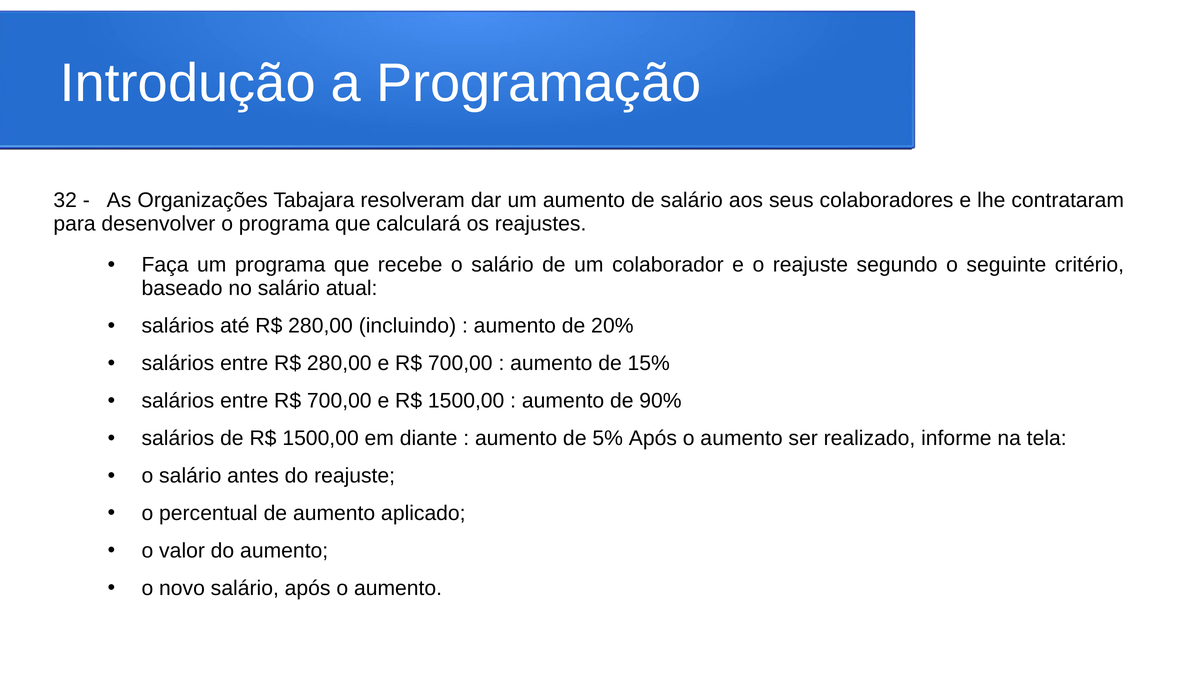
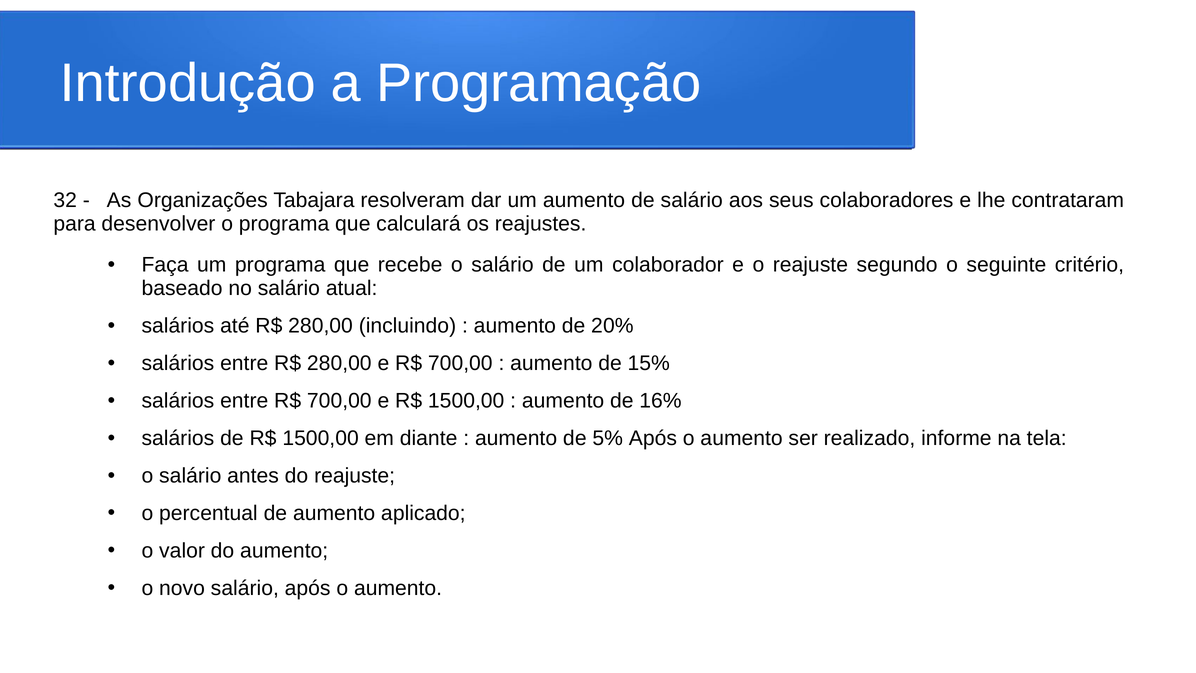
90%: 90% -> 16% (660, 401)
